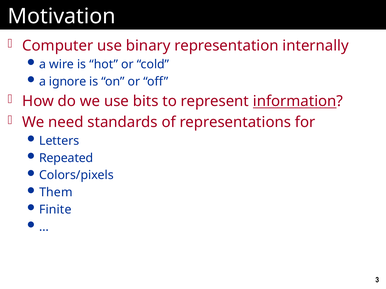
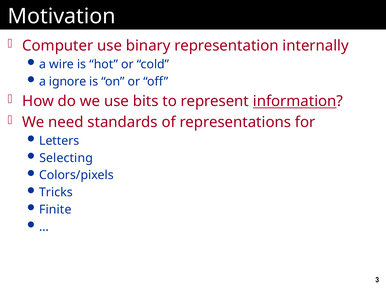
Repeated: Repeated -> Selecting (66, 158)
Them: Them -> Tricks (56, 193)
